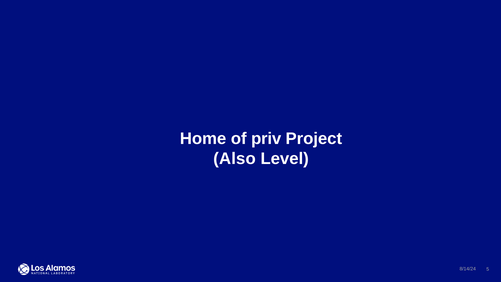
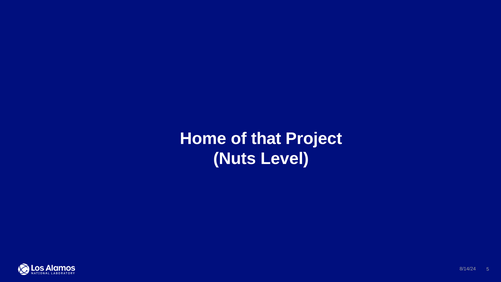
priv: priv -> that (266, 139)
Also: Also -> Nuts (235, 159)
